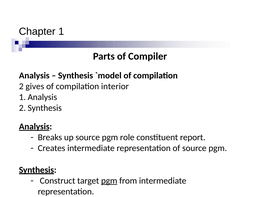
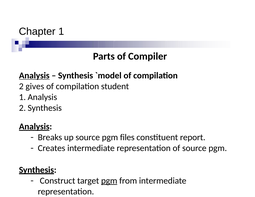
Analysis underline: none -> present (34, 76)
interior: interior -> student (115, 86)
role: role -> files (127, 137)
